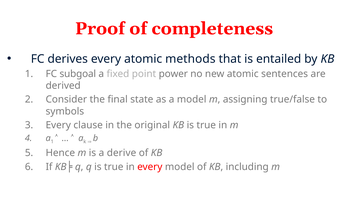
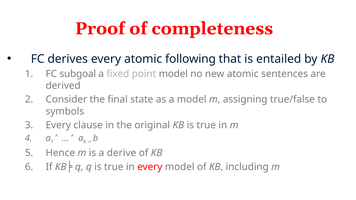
methods: methods -> following (190, 59)
point power: power -> model (173, 74)
